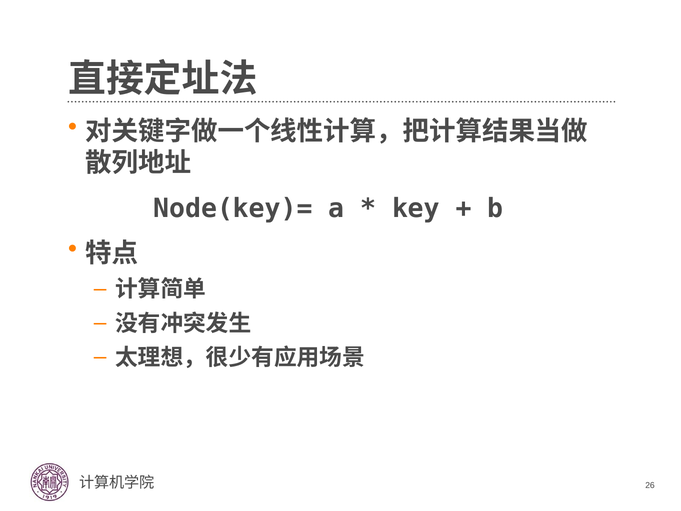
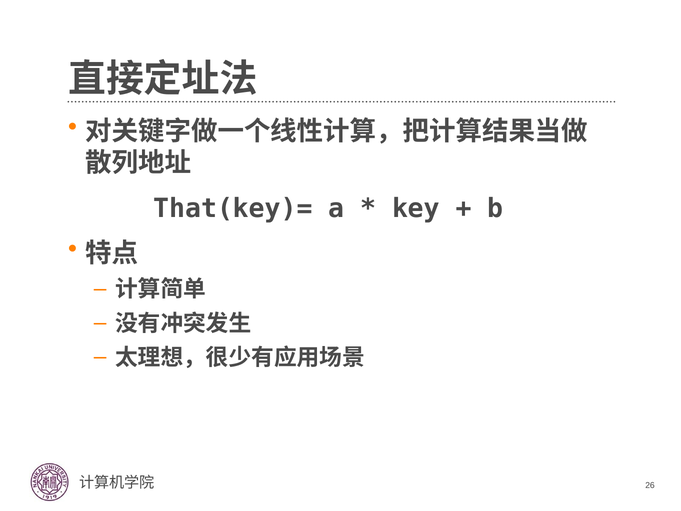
Node(key)=: Node(key)= -> That(key)= (233, 208)
